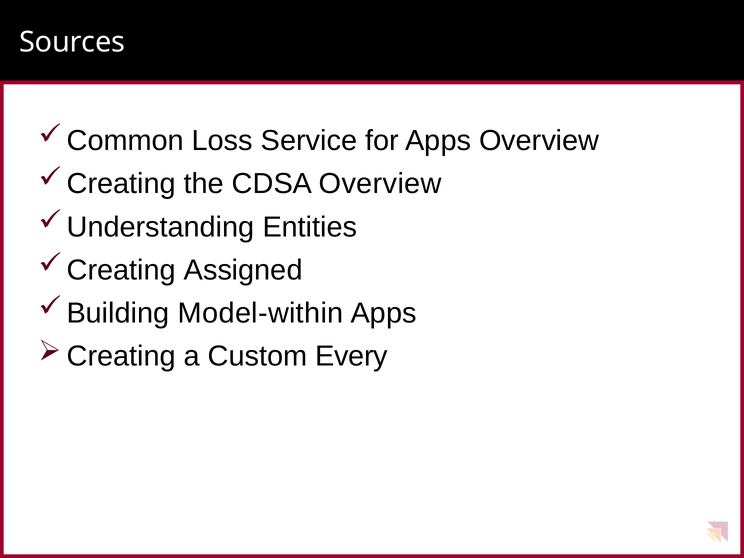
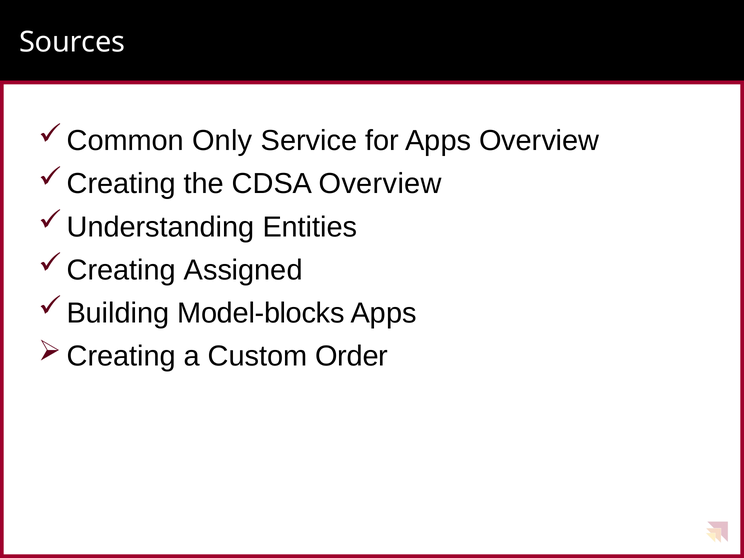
Loss: Loss -> Only (222, 141)
Model-within: Model-within -> Model-blocks (261, 313)
Every: Every -> Order (352, 356)
